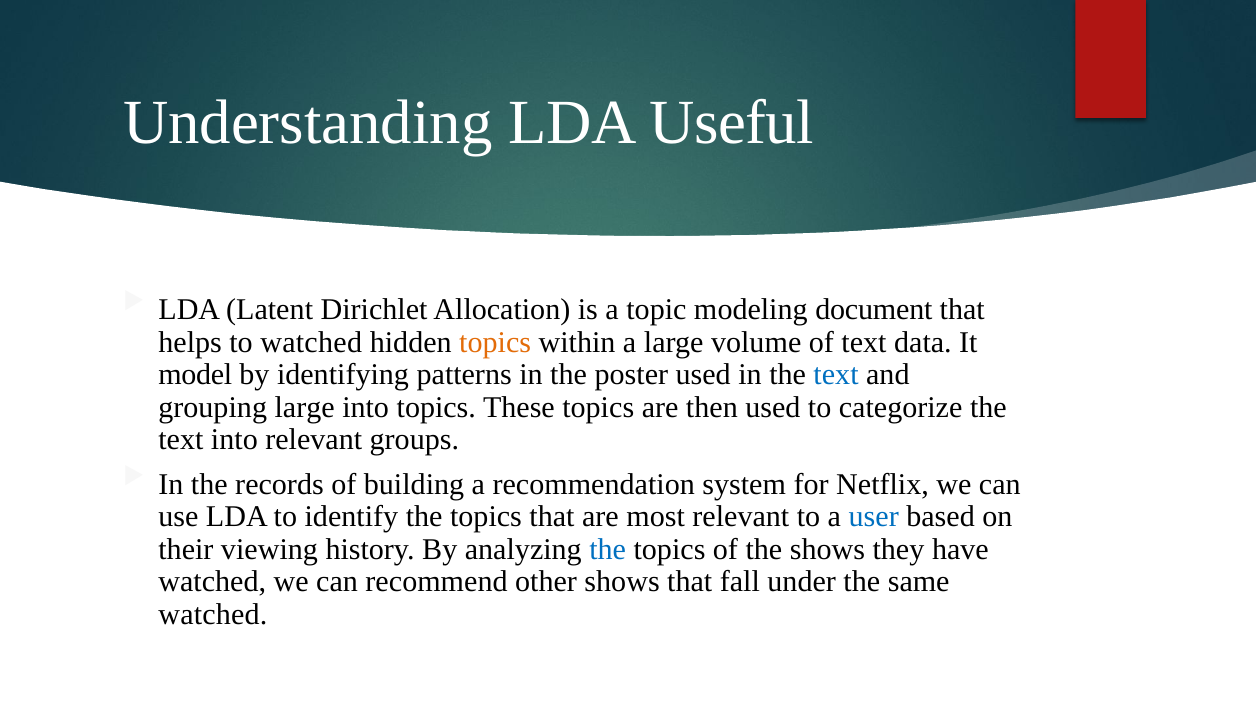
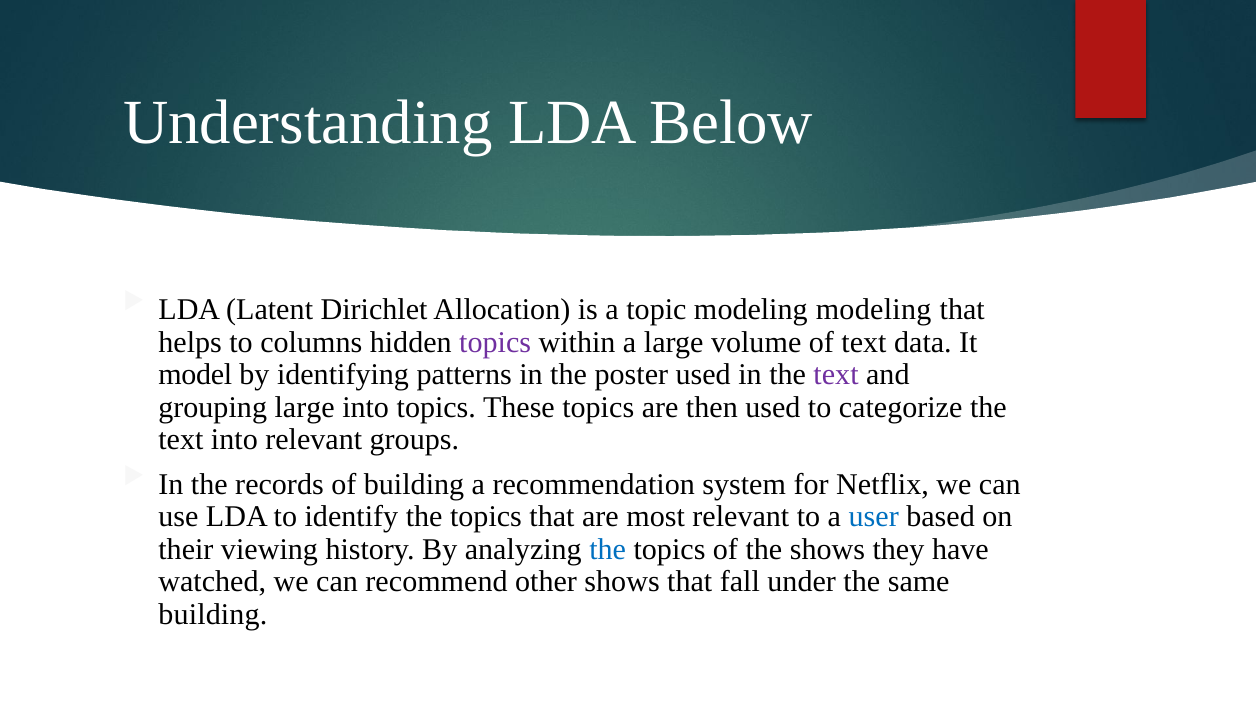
Useful: Useful -> Below (731, 123)
modeling document: document -> modeling (874, 310)
to watched: watched -> columns (311, 342)
topics colour: orange -> purple (495, 342)
text colour: blue -> purple (836, 375)
watched: watched -> building (213, 614)
